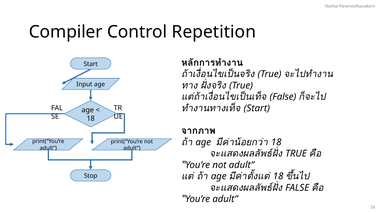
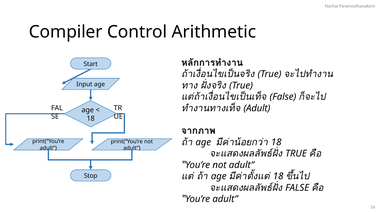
Repetition: Repetition -> Arithmetic (214, 32)
Start: Start -> Adult (257, 108)
